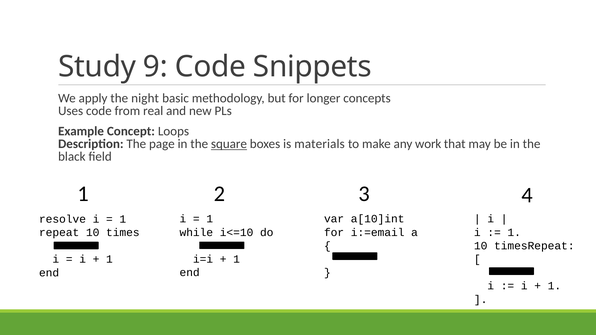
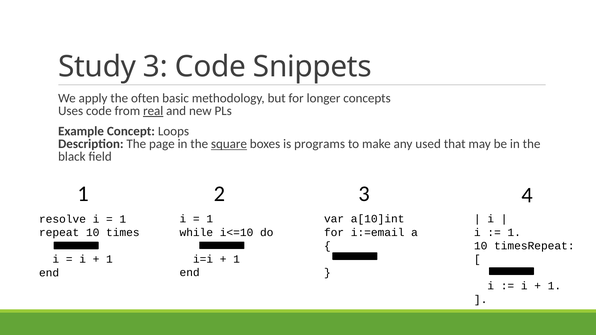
Study 9: 9 -> 3 (155, 67)
night: night -> often (145, 98)
real underline: none -> present (153, 111)
materials: materials -> programs (320, 144)
work: work -> used (428, 144)
